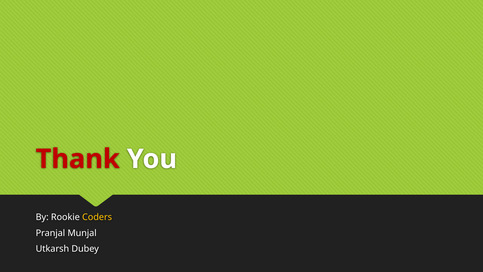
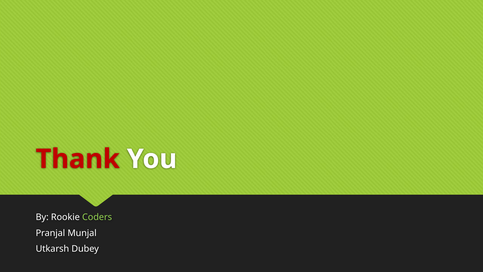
Coders colour: yellow -> light green (97, 217)
